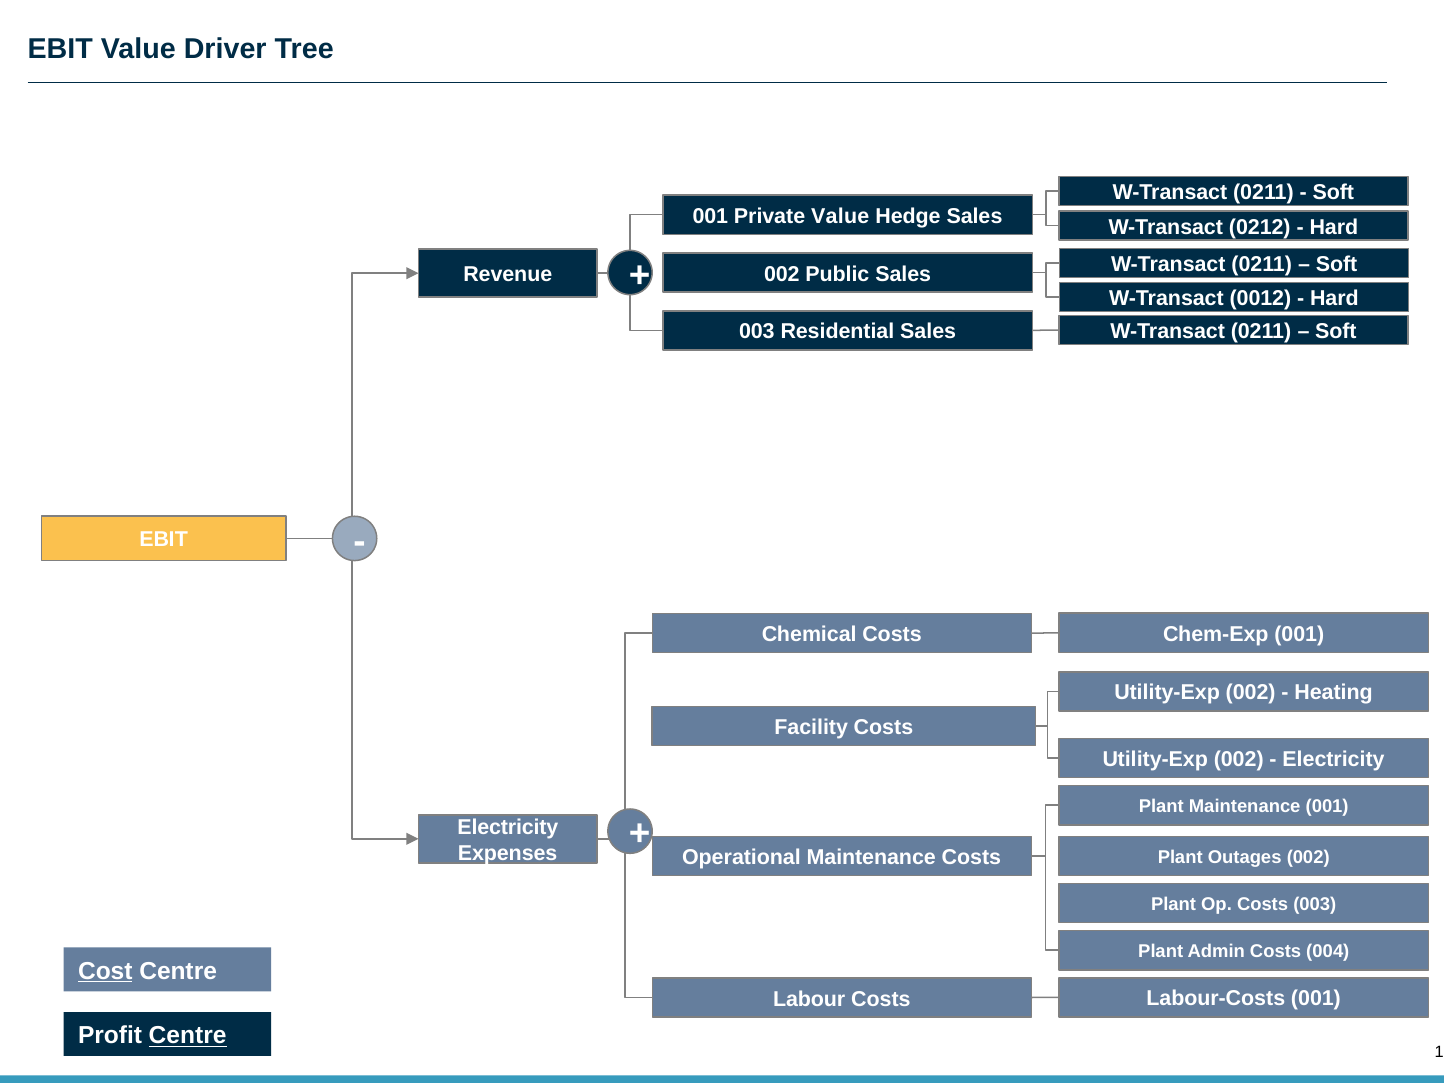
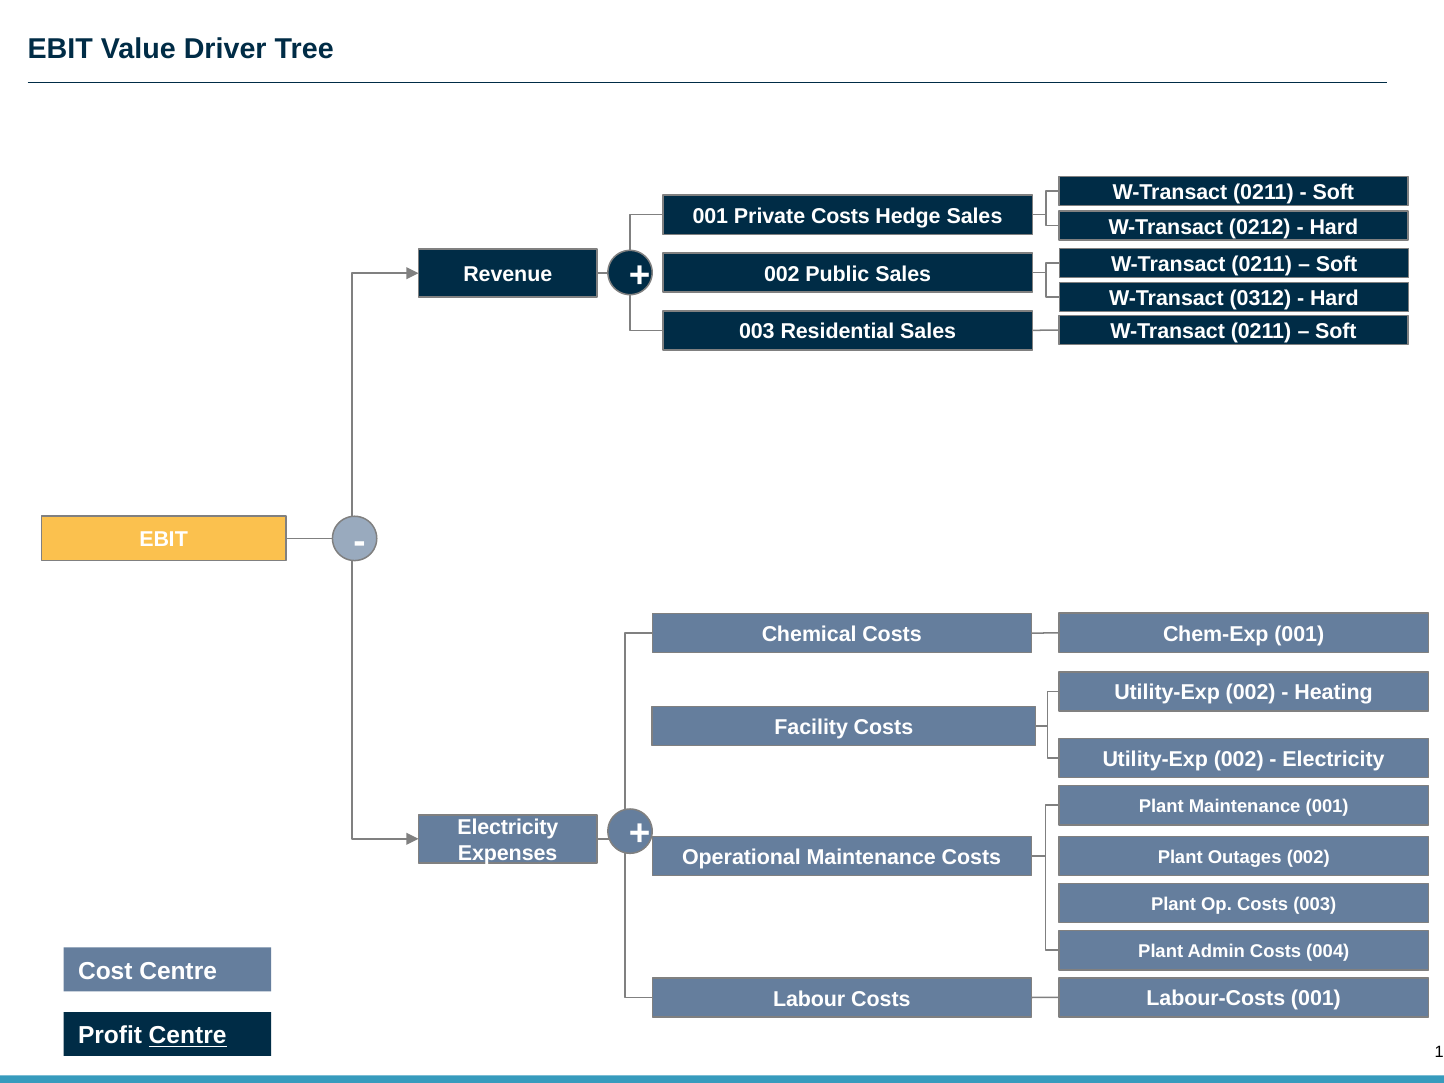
Private Value: Value -> Costs (840, 216)
0012: 0012 -> 0312 (1260, 299)
Cost underline: present -> none (105, 971)
